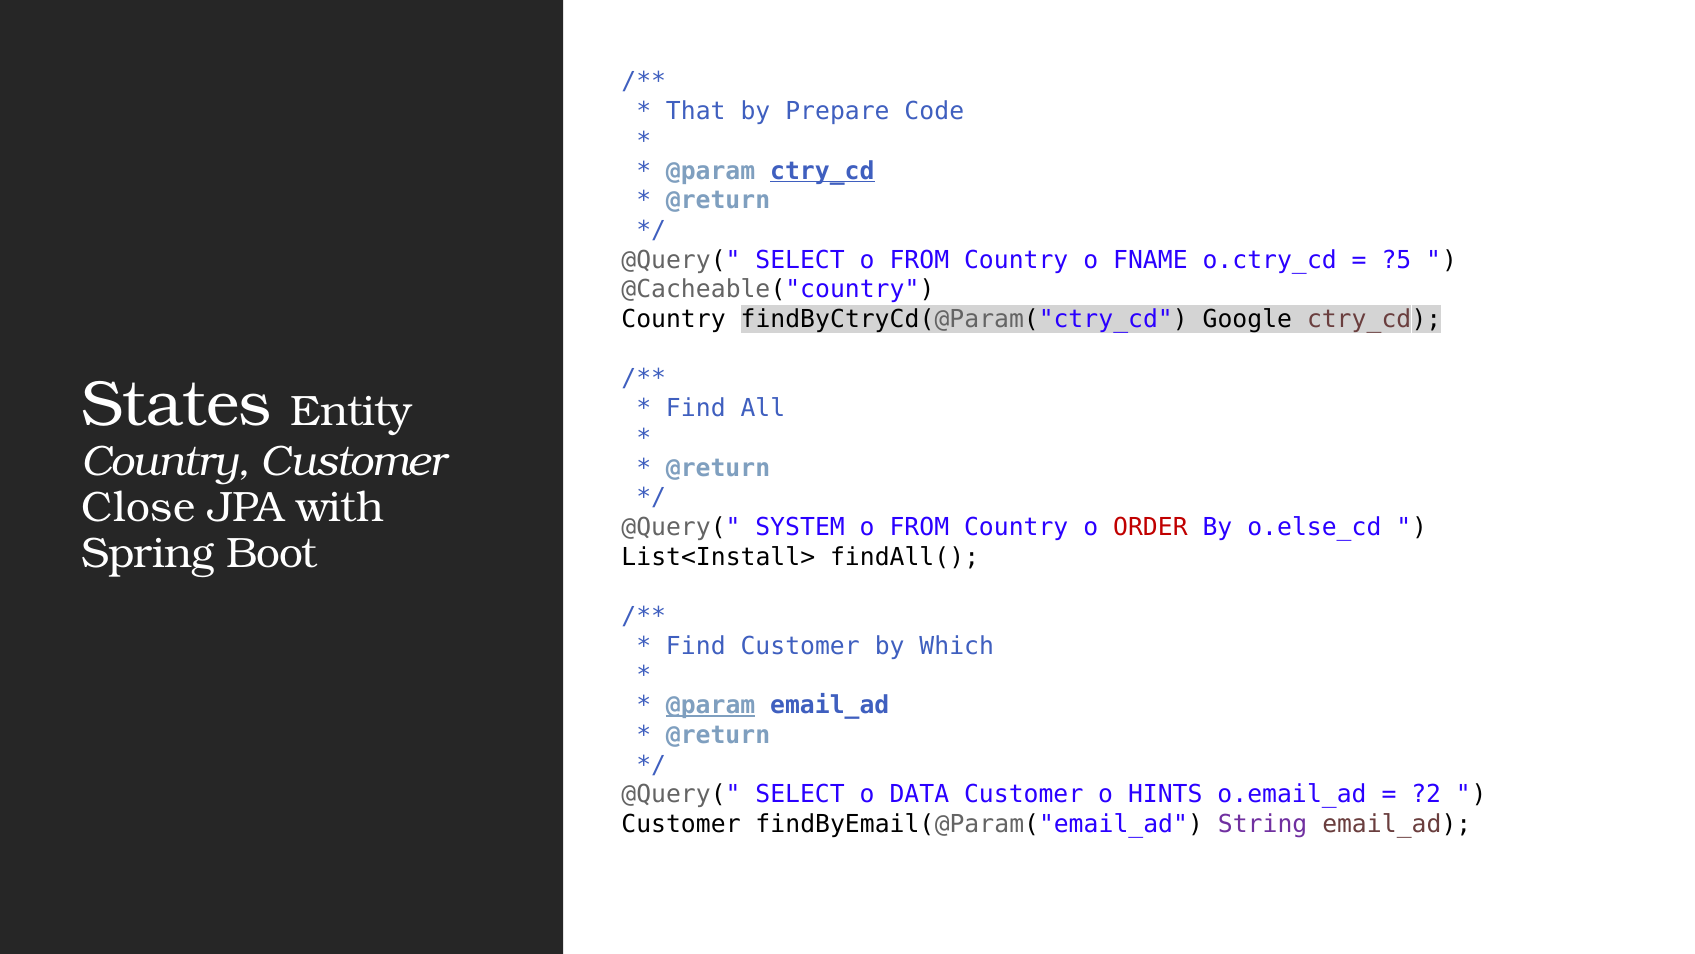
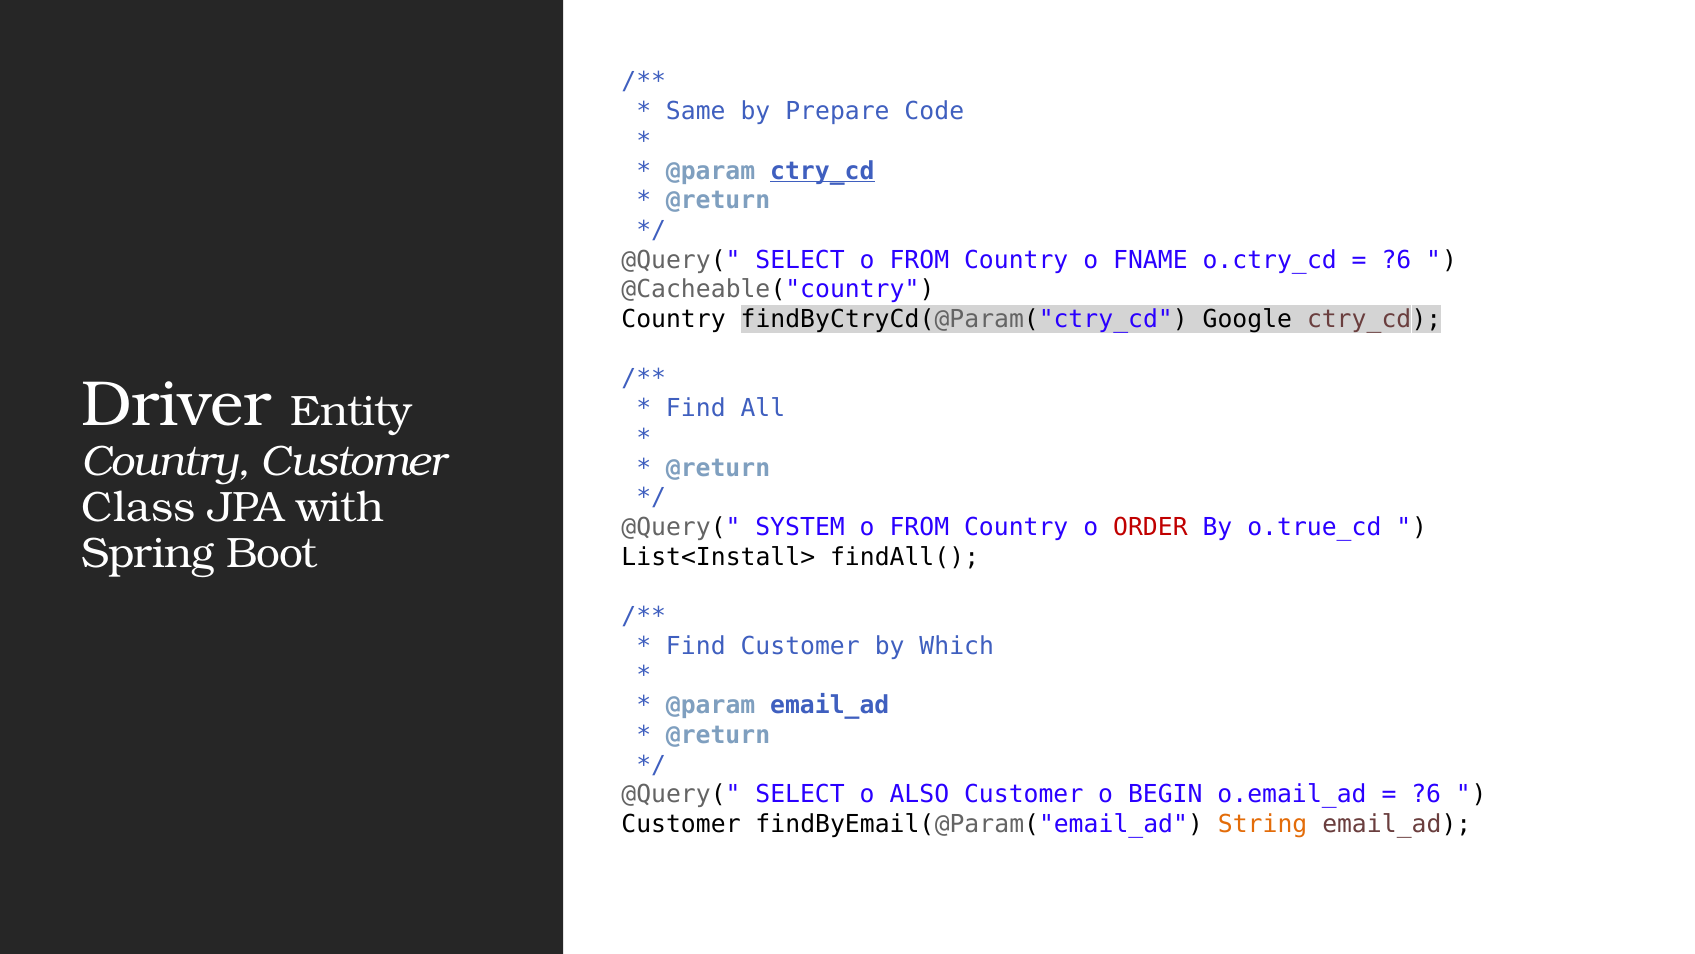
That: That -> Same (696, 111)
?5: ?5 -> ?6 (1396, 260)
States: States -> Driver (176, 404)
Close: Close -> Class (139, 507)
o.else_cd: o.else_cd -> o.true_cd (1314, 527)
@param underline: present -> none (711, 705)
DATA: DATA -> ALSO (919, 794)
HINTS: HINTS -> BEGIN (1165, 794)
?2: ?2 -> ?6 (1426, 794)
String colour: purple -> orange (1263, 824)
